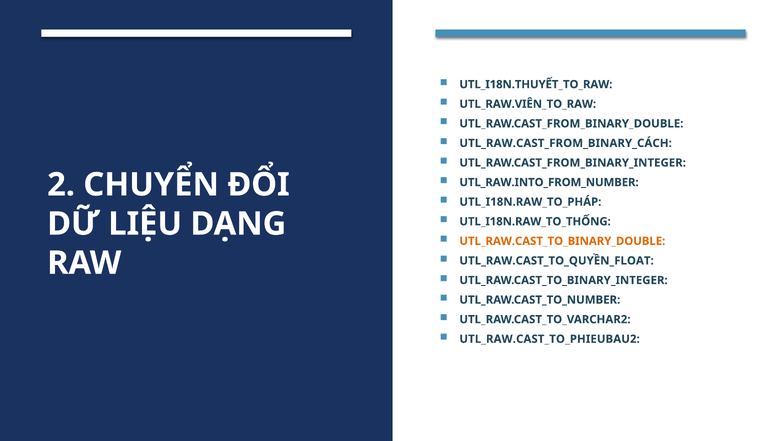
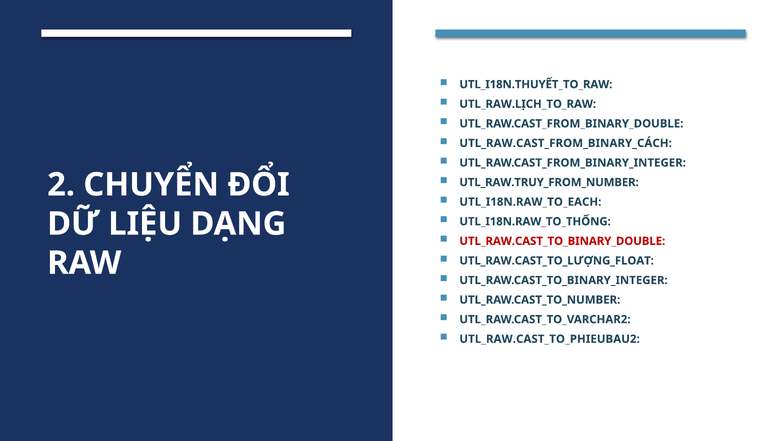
UTL_RAW.VIÊN_TO_RAW: UTL_RAW.VIÊN_TO_RAW -> UTL_RAW.LỊCH_TO_RAW (528, 104)
UTL_RAW.INTO_FROM_NUMBER: UTL_RAW.INTO_FROM_NUMBER -> UTL_RAW.TRUY_FROM_NUMBER (549, 182)
UTL_I18N.RAW_TO_PHÁP: UTL_I18N.RAW_TO_PHÁP -> UTL_I18N.RAW_TO_EACH (530, 202)
UTL_RAW.CAST_TO_BINARY_DOUBLE colour: orange -> red (562, 241)
UTL_RAW.CAST_TO_QUYỀN_FLOAT: UTL_RAW.CAST_TO_QUYỀN_FLOAT -> UTL_RAW.CAST_TO_LƯỢNG_FLOAT (557, 260)
